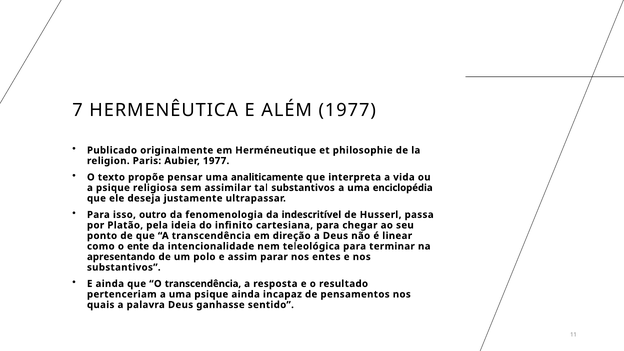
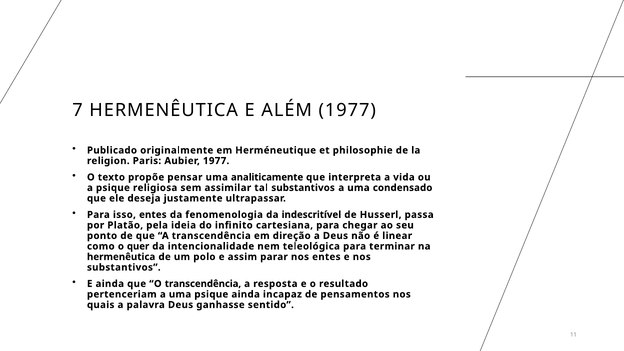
enciclopédia: enciclopédia -> condensado (403, 188)
isso outro: outro -> entes (153, 215)
ente: ente -> quer (138, 246)
apresentando: apresentando -> hermenêutica (121, 257)
